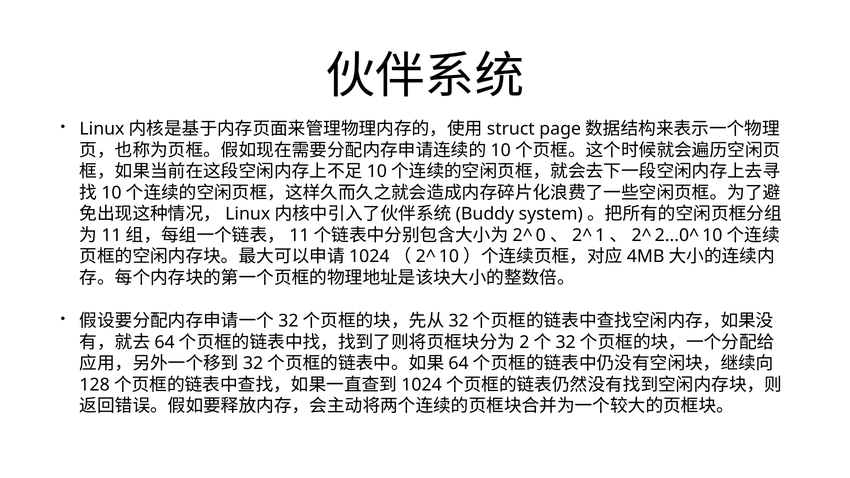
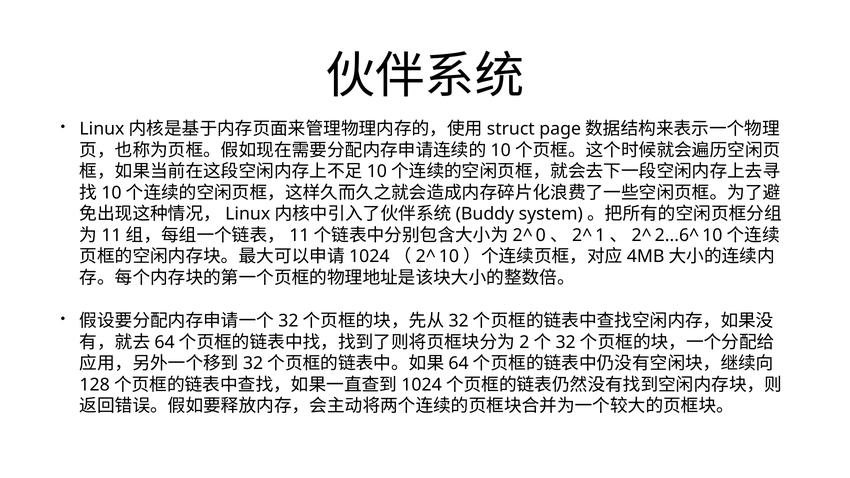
2...0^: 2...0^ -> 2...6^ (677, 235)
